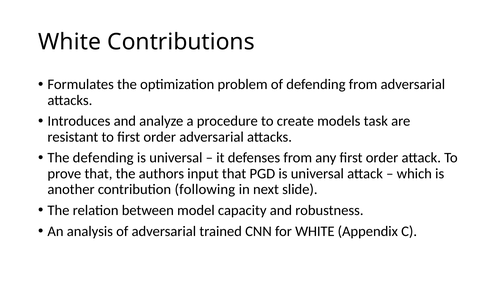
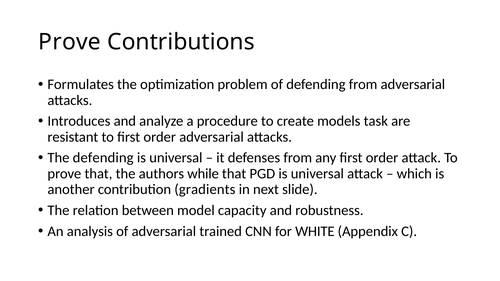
White: White -> Prove (70, 42)
input: input -> while (203, 174)
following: following -> gradients (205, 189)
